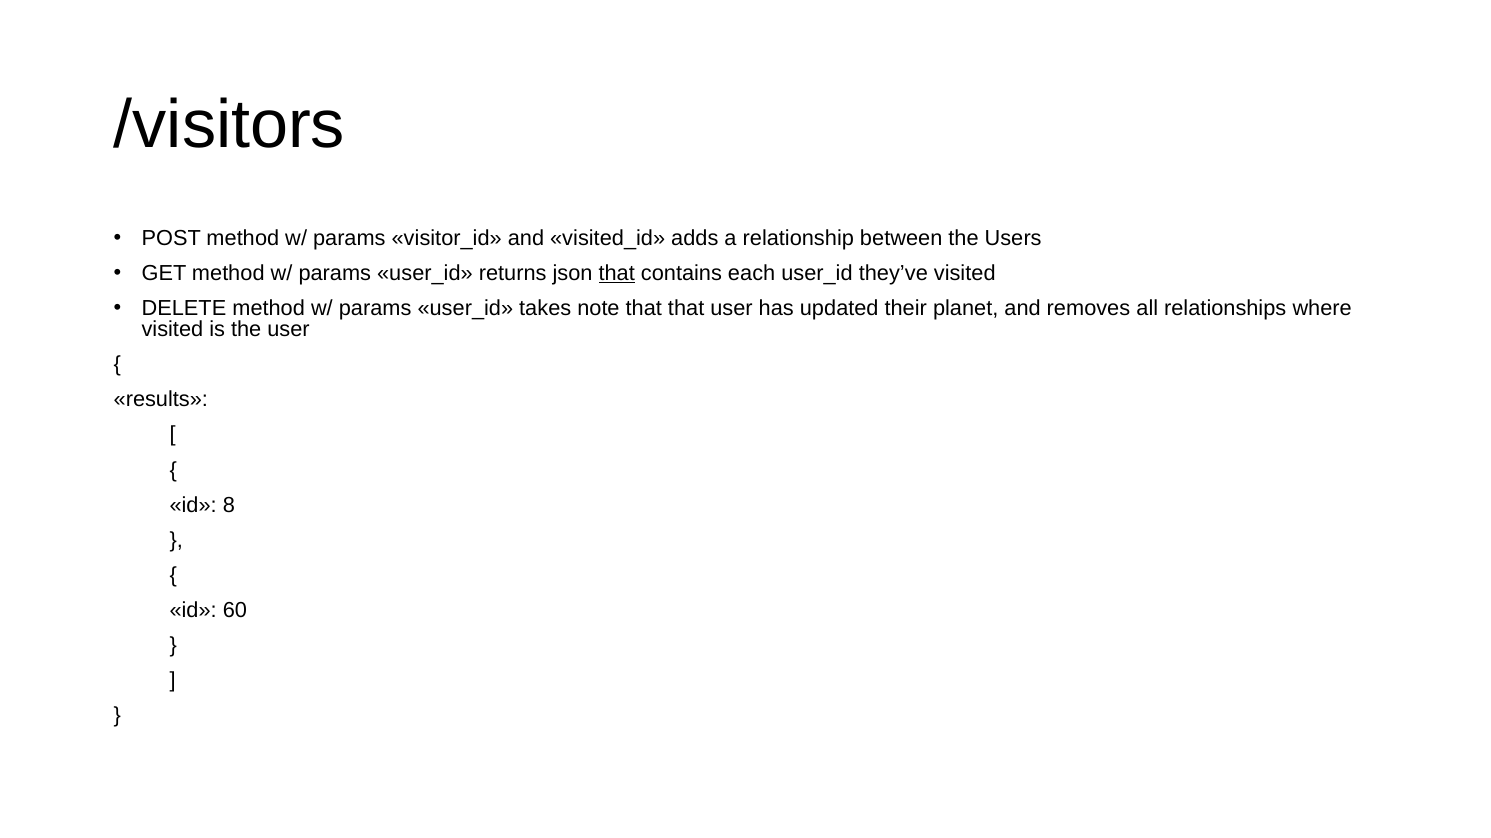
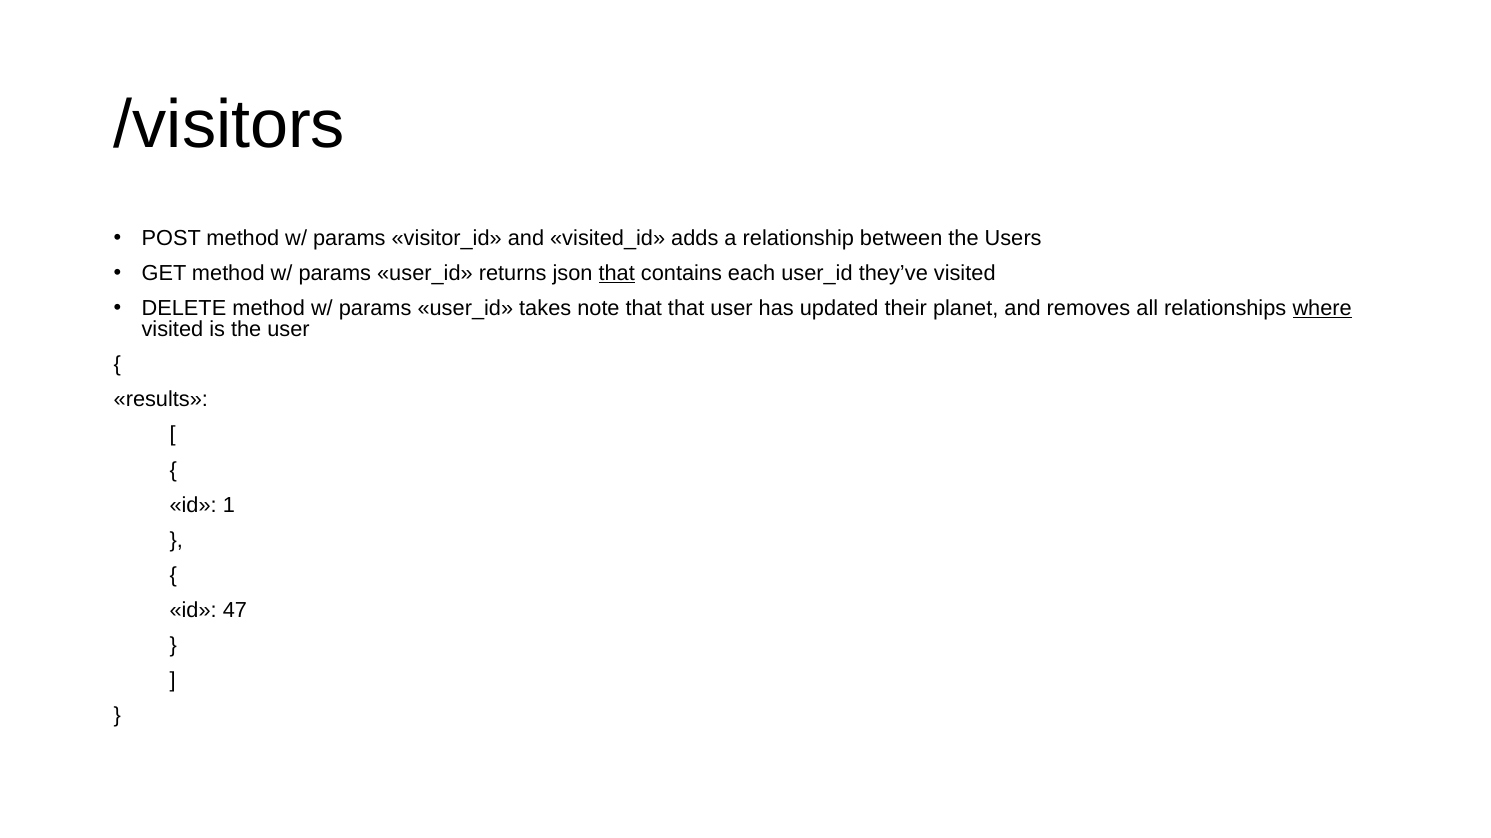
where underline: none -> present (1322, 309)
8: 8 -> 1 (229, 505)
60: 60 -> 47 (235, 611)
